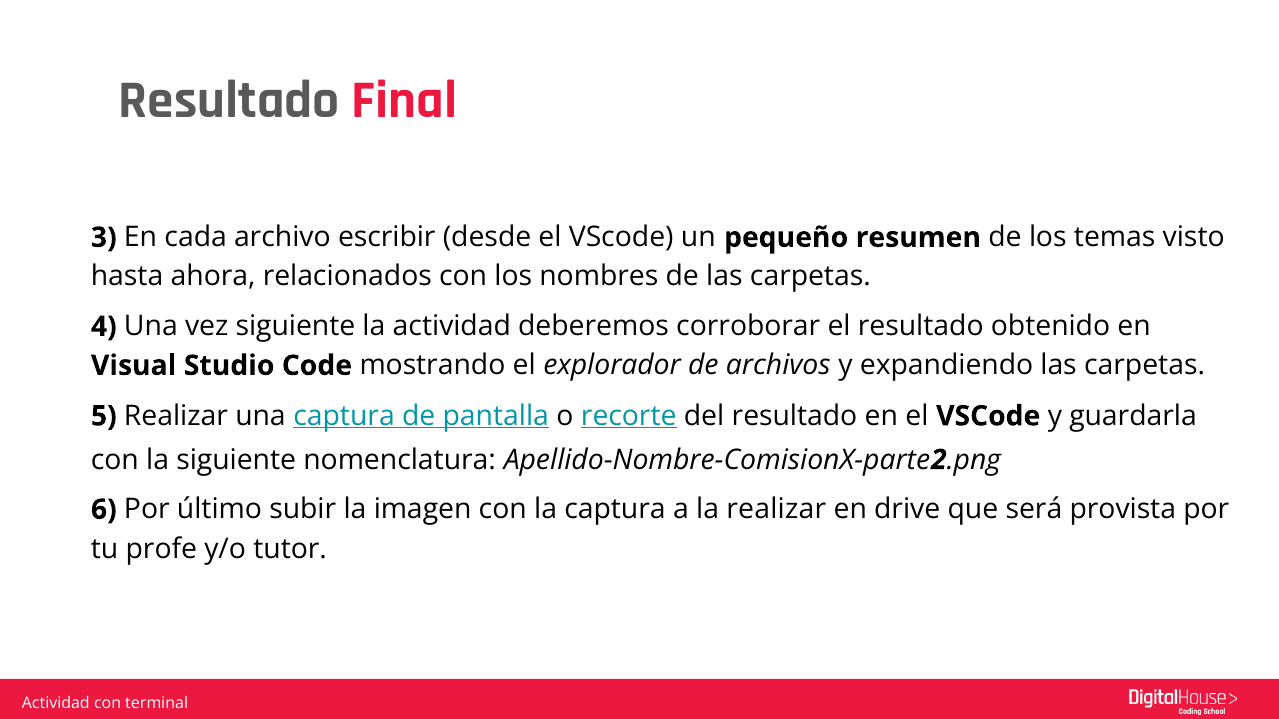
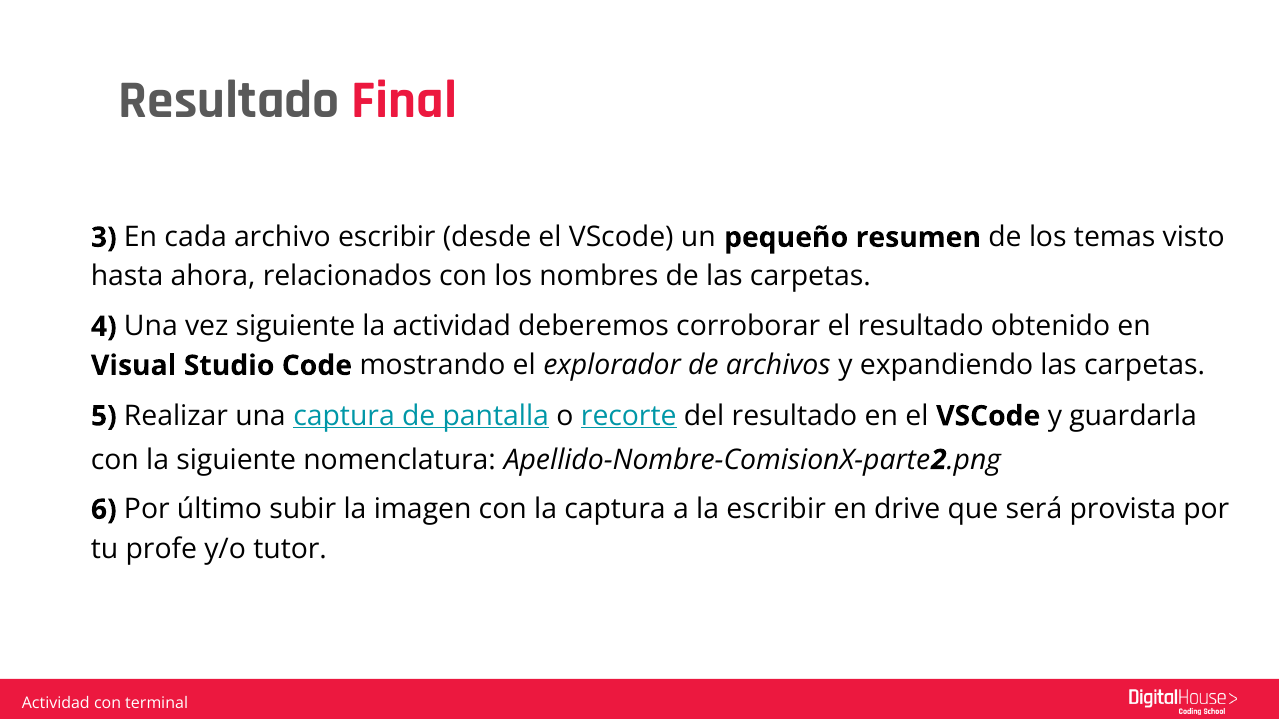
la realizar: realizar -> escribir (776, 510)
